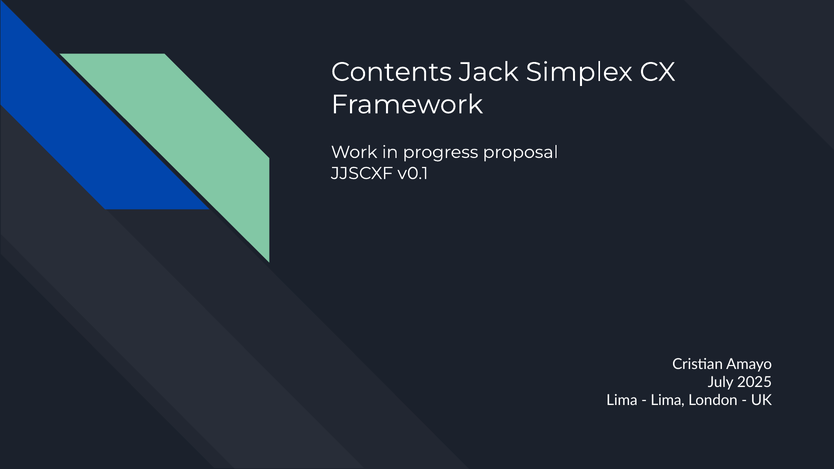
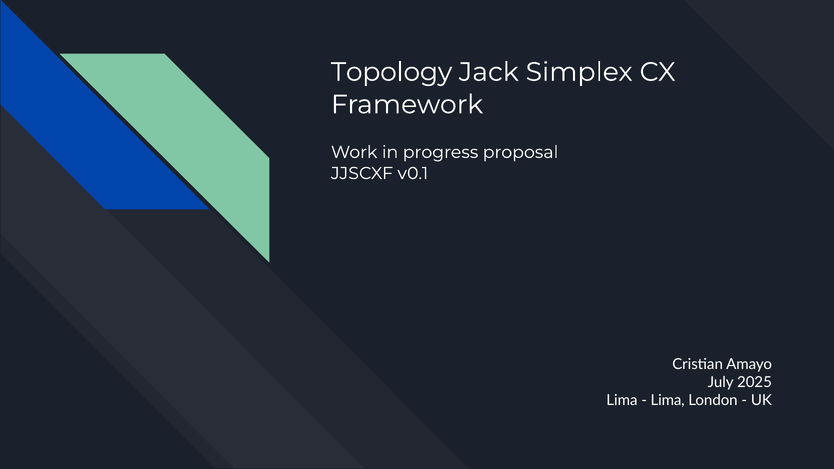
Contents: Contents -> Topology (392, 72)
